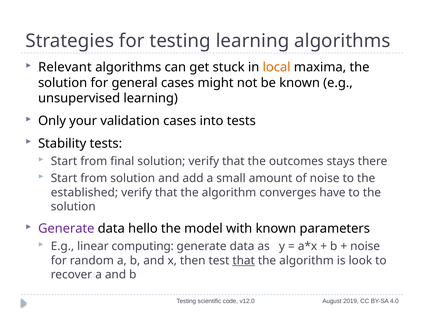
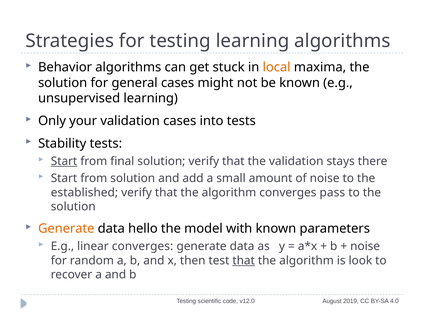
Relevant: Relevant -> Behavior (65, 67)
Start underline: none -> present (64, 161)
the outcomes: outcomes -> validation (296, 161)
have: have -> pass (332, 193)
Generate colour: purple -> orange (66, 229)
linear computing: computing -> converges (143, 246)
